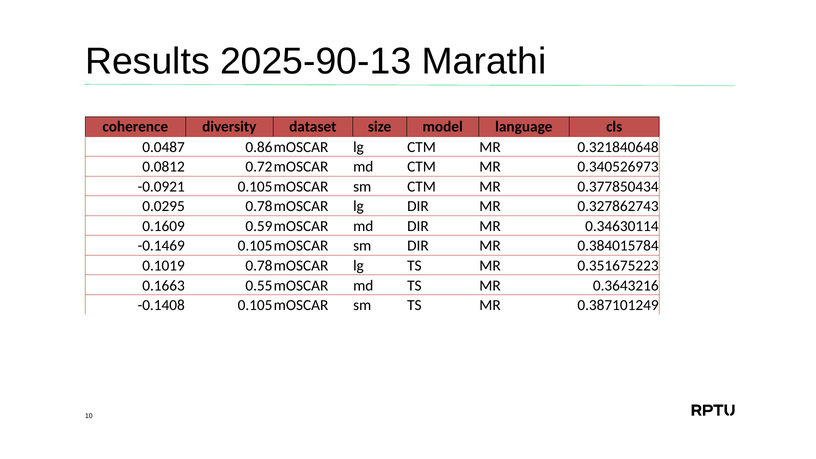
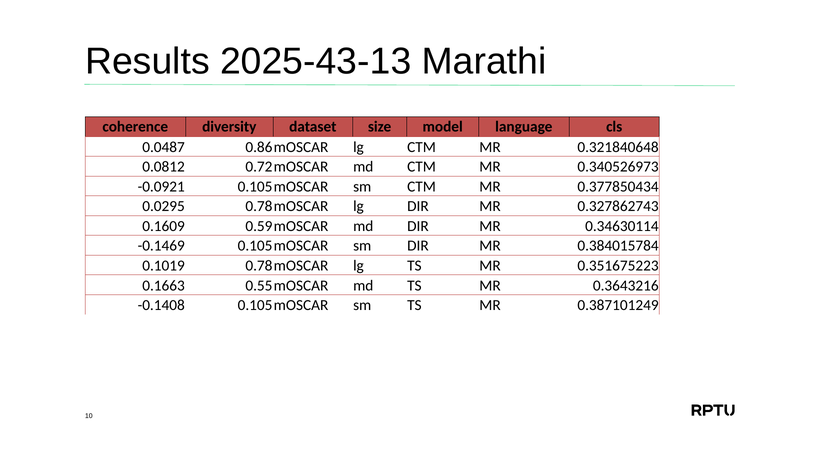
2025-90-13: 2025-90-13 -> 2025-43-13 (316, 62)
